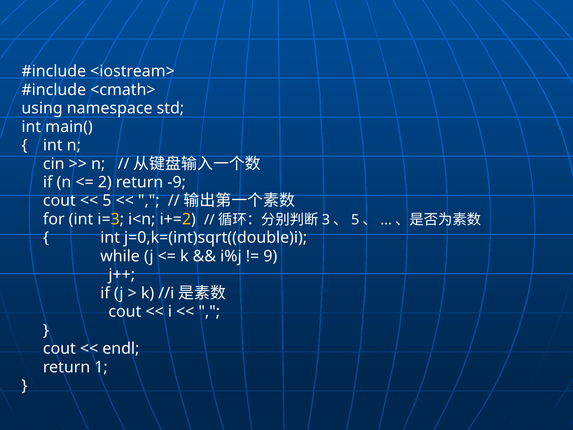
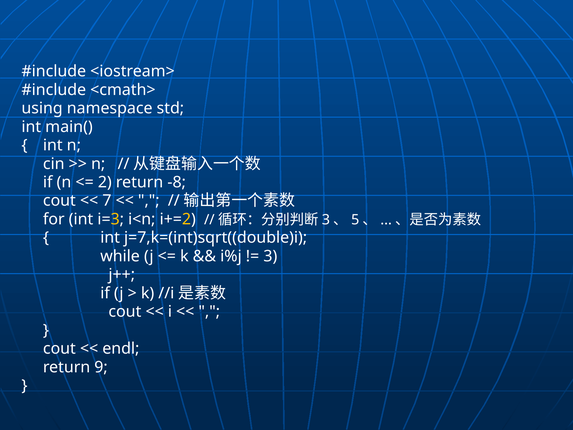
-9: -9 -> -8 (177, 182)
5: 5 -> 7 (107, 201)
j=0,k=(int)sqrt((double)i: j=0,k=(int)sqrt((double)i -> j=7,k=(int)sqrt((double)i (216, 238)
9: 9 -> 3 (270, 256)
1: 1 -> 9 (101, 367)
